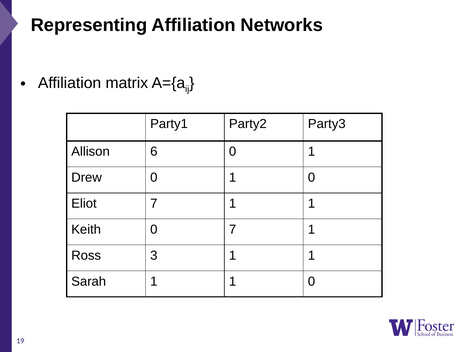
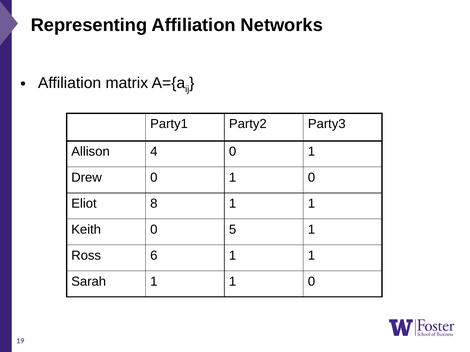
6: 6 -> 4 (154, 152)
Eliot 7: 7 -> 8 (154, 204)
0 7: 7 -> 5 (233, 230)
3: 3 -> 6 (154, 256)
